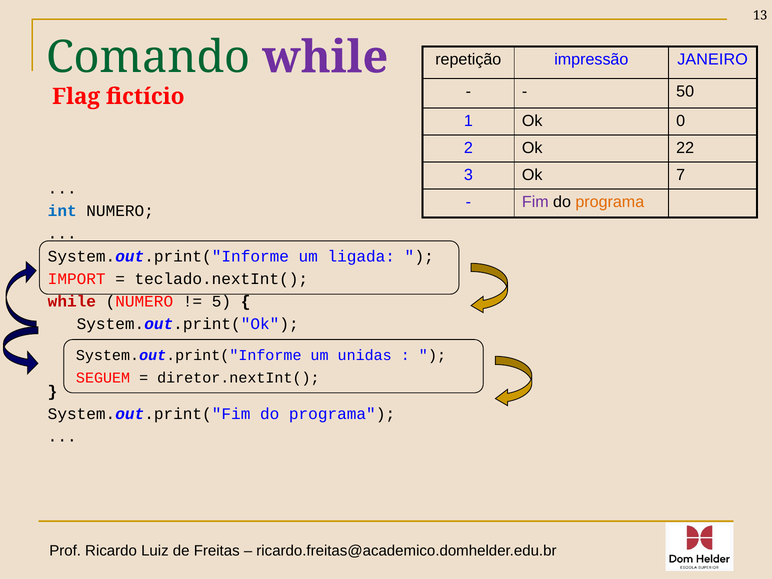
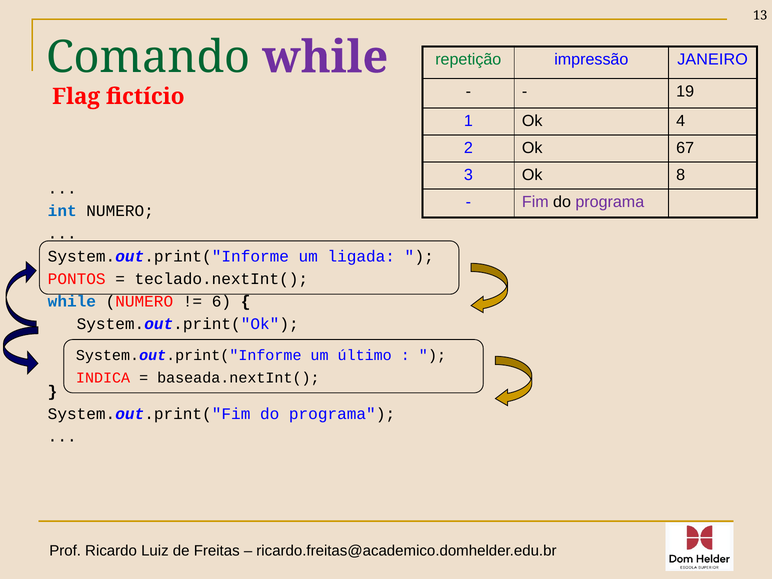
repetição colour: black -> green (468, 59)
50: 50 -> 19 (685, 92)
0: 0 -> 4 (681, 121)
22: 22 -> 67 (685, 148)
7: 7 -> 8 (681, 175)
programa colour: orange -> purple (610, 202)
IMPORT: IMPORT -> PONTOS (77, 279)
while colour: red -> blue (72, 301)
5: 5 -> 6 (221, 301)
unidas: unidas -> último (365, 355)
SEGUEM: SEGUEM -> INDICA (103, 378)
diretor.nextInt(: diretor.nextInt( -> baseada.nextInt( (238, 378)
